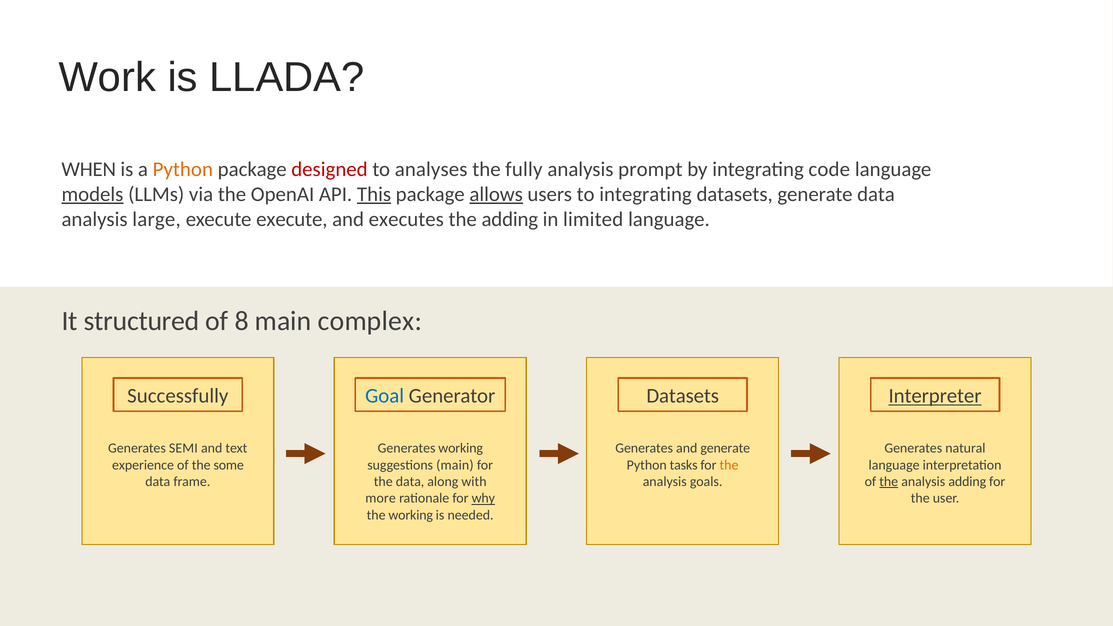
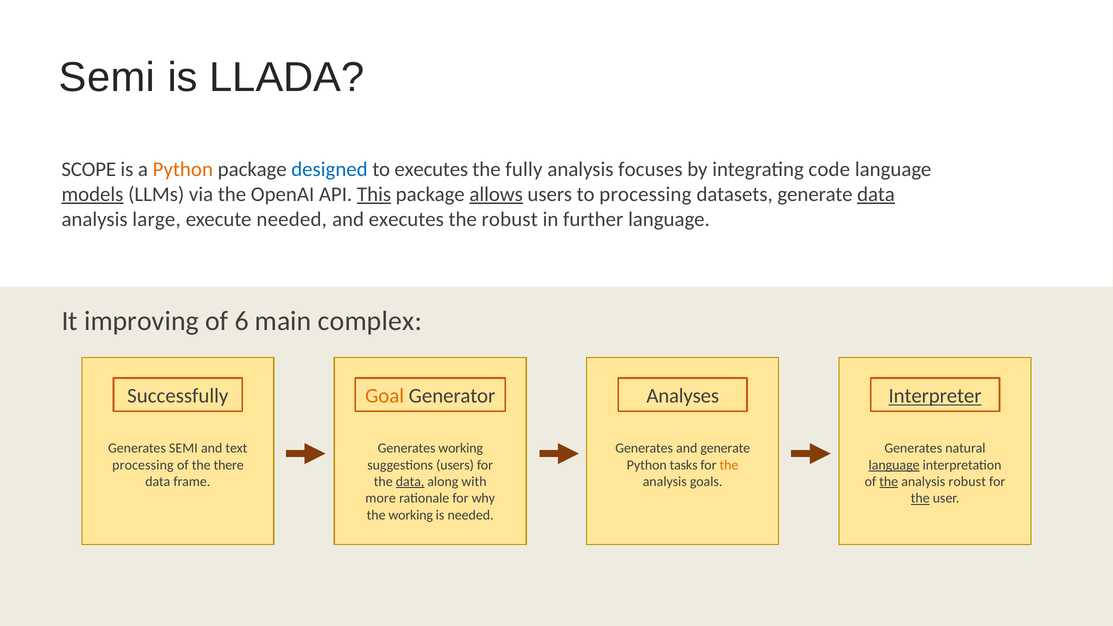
Work: Work -> Semi (107, 78)
WHEN: WHEN -> SCOPE (89, 169)
designed colour: red -> blue (329, 169)
to analyses: analyses -> executes (431, 169)
prompt: prompt -> focuses (650, 169)
to integrating: integrating -> processing (645, 194)
data underline: none -> present (876, 194)
execute execute: execute -> needed (292, 219)
the adding: adding -> robust (510, 219)
limited: limited -> further (593, 219)
structured: structured -> improving (141, 321)
8: 8 -> 6 (242, 321)
Goal colour: blue -> orange (385, 396)
Datasets: Datasets -> Analyses (683, 396)
experience: experience -> processing (143, 465)
some: some -> there (229, 465)
suggestions main: main -> users (455, 465)
language underline: none -> present (894, 465)
data underline: none -> present (410, 482)
analysis adding: adding -> robust (967, 482)
why underline: present -> none (483, 498)
the underline: none -> present (920, 498)
